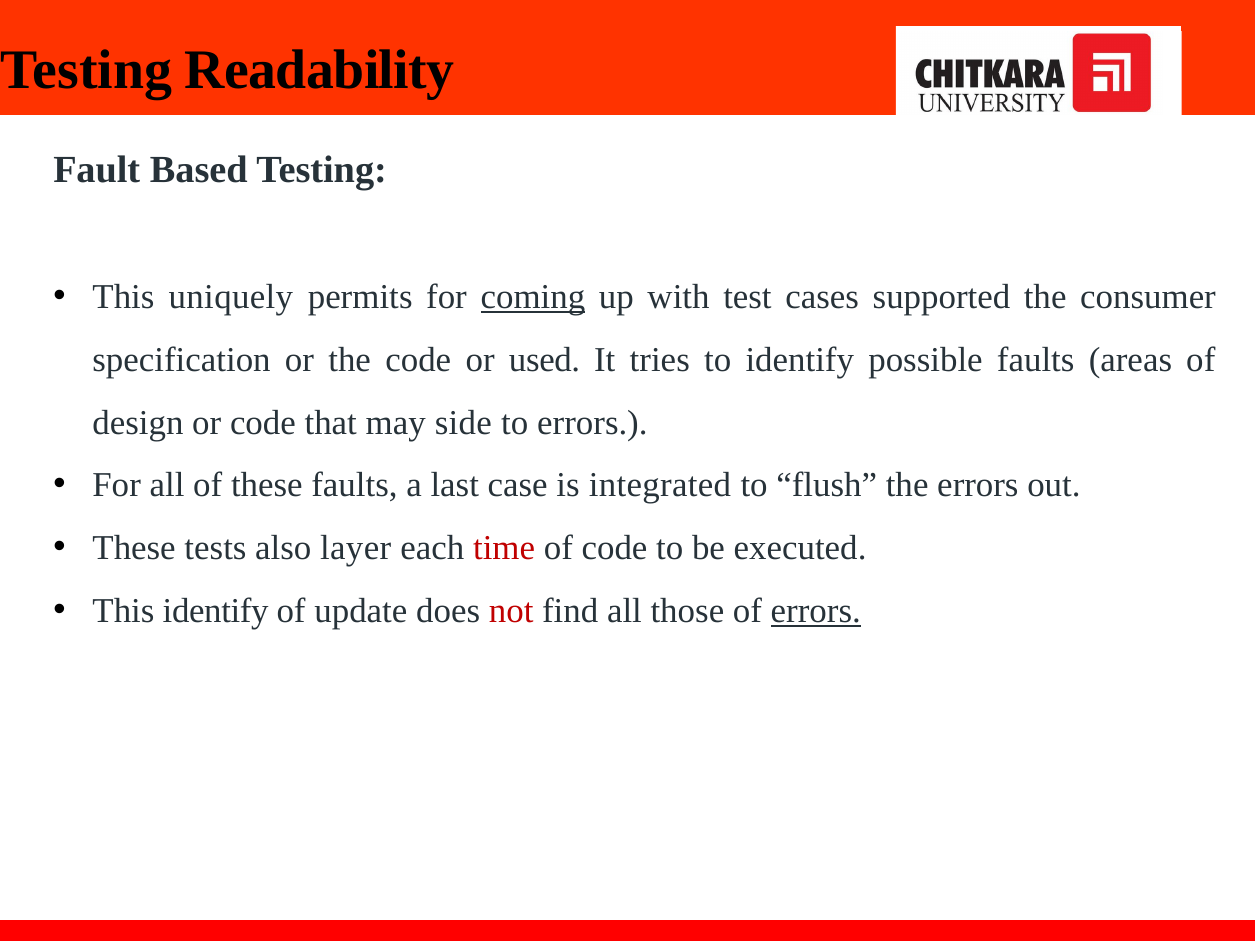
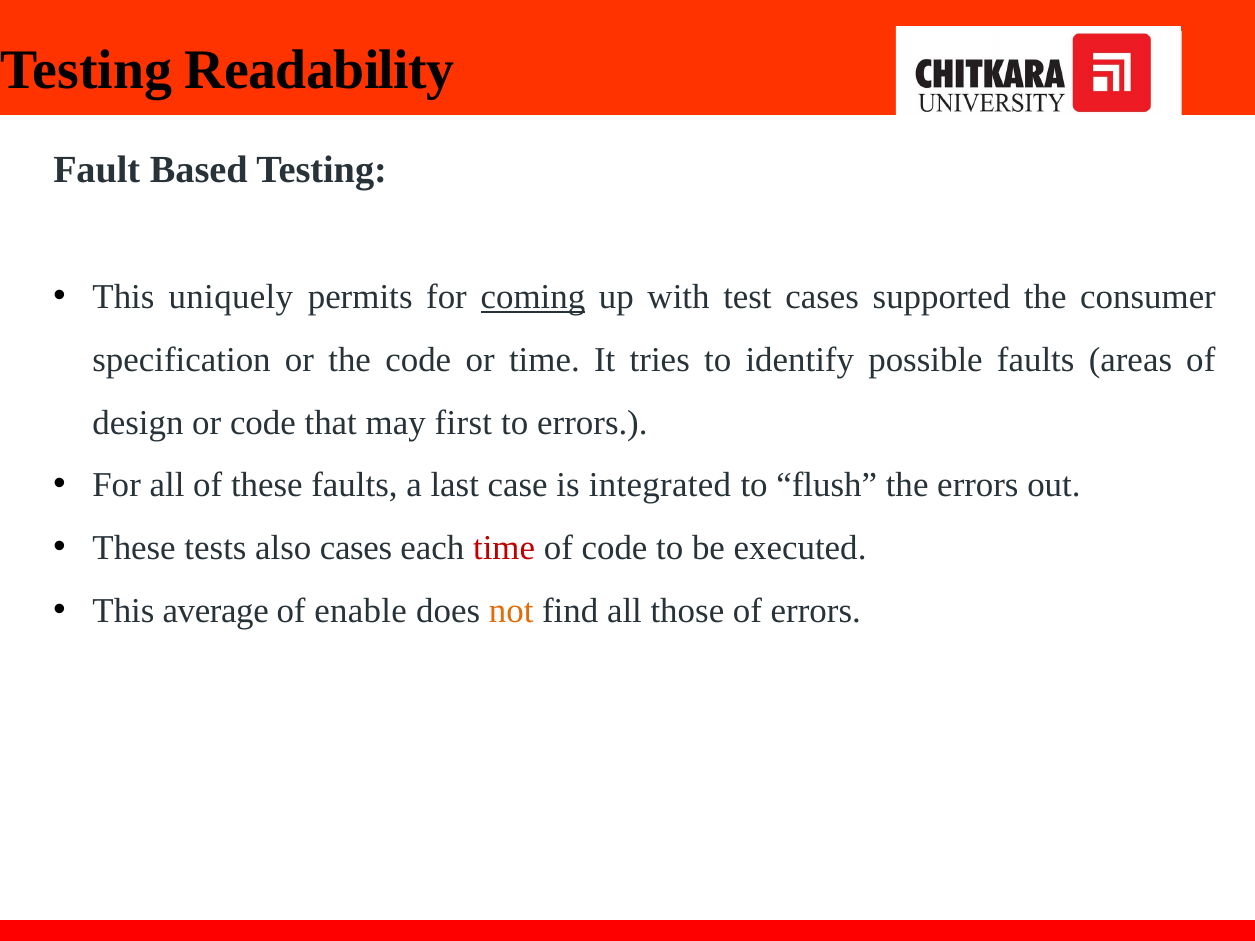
or used: used -> time (544, 360)
side: side -> first (463, 423)
also layer: layer -> cases (356, 548)
This identify: identify -> average (216, 611)
update: update -> enable (361, 611)
not colour: red -> orange (511, 611)
errors underline: present -> none (816, 611)
